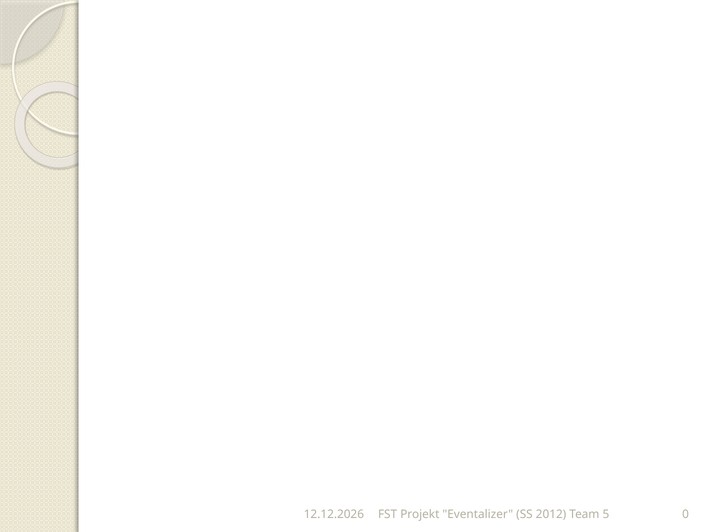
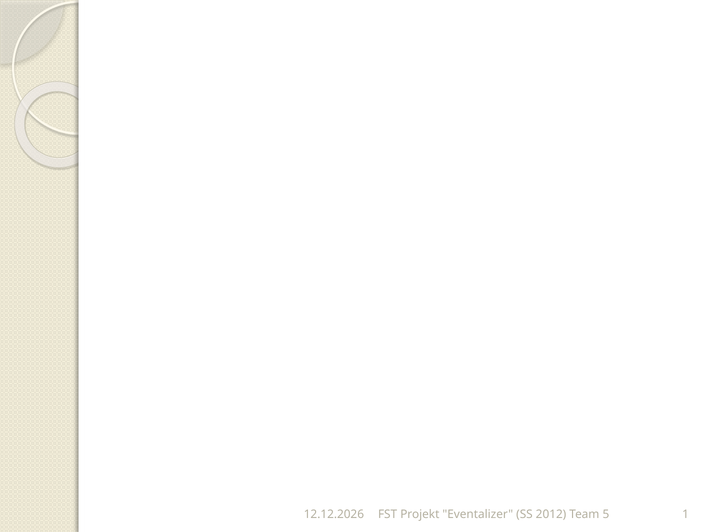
0: 0 -> 1 (686, 514)
